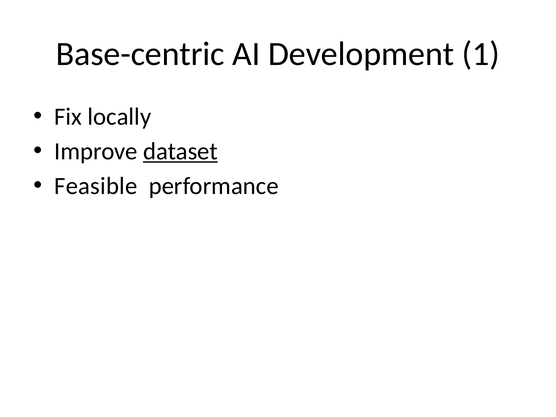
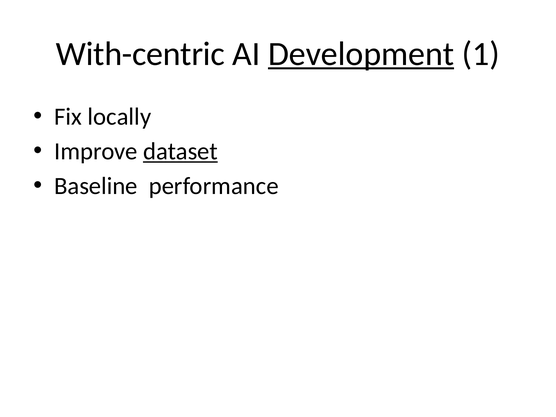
Base-centric: Base-centric -> With-centric (140, 54)
Development underline: none -> present (361, 54)
Feasible: Feasible -> Baseline (96, 186)
